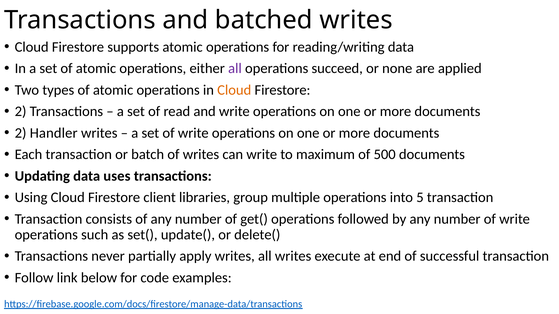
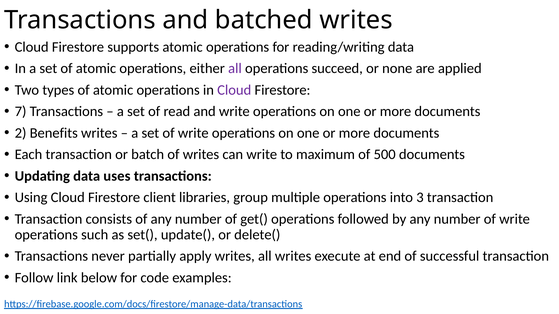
Cloud colour: orange -> purple (234, 90)
2: 2 -> 7 (21, 112)
Handler: Handler -> Benefits (54, 133)
5: 5 -> 3 (420, 198)
